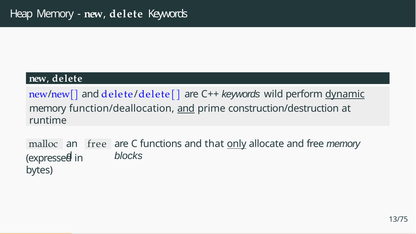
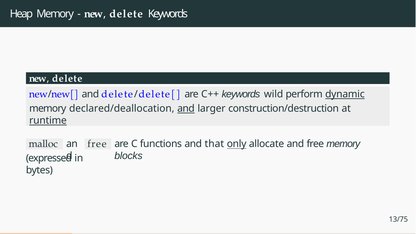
function/deallocation: function/deallocation -> declared/deallocation (122, 108)
prime: prime -> larger (212, 108)
runtime underline: none -> present (48, 121)
